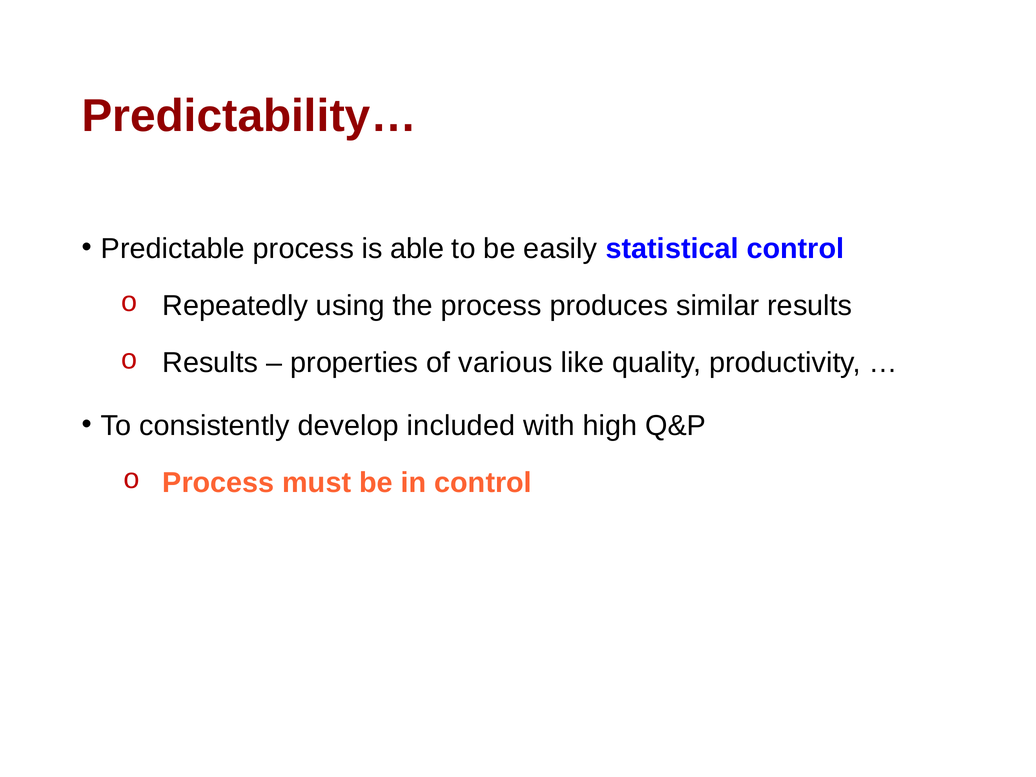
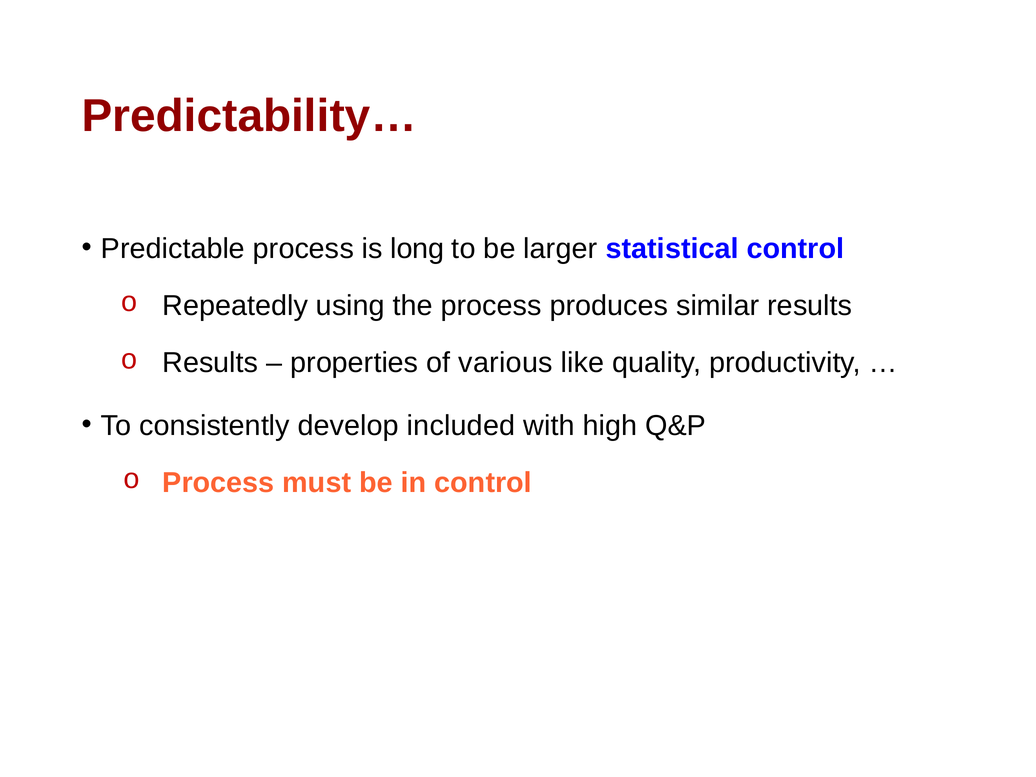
able: able -> long (417, 249)
easily: easily -> larger (560, 249)
